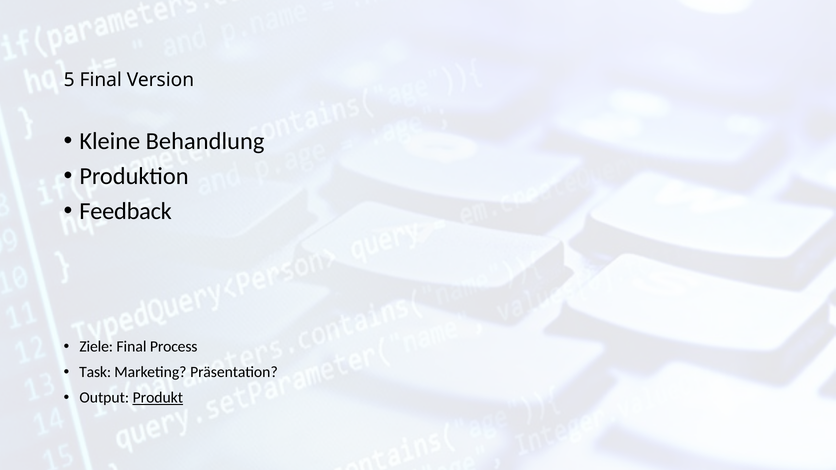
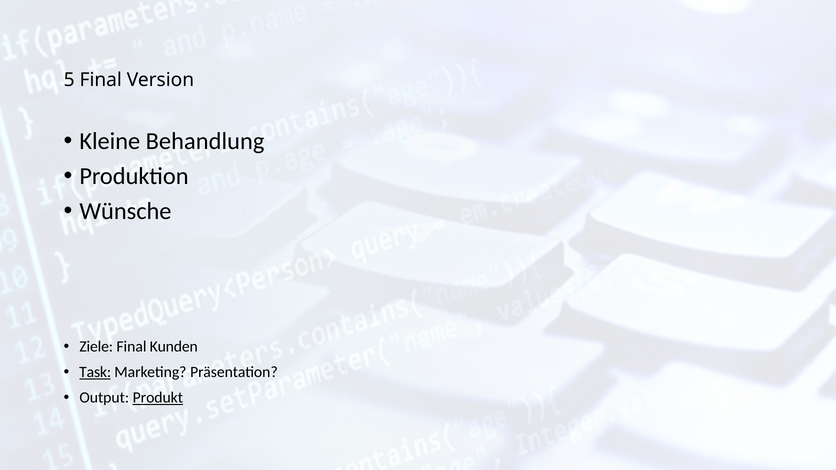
Feedback: Feedback -> Wünsche (125, 211)
Process: Process -> Kunden (174, 347)
Task underline: none -> present (95, 372)
